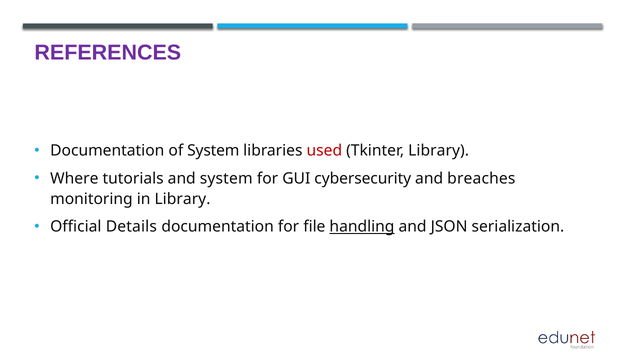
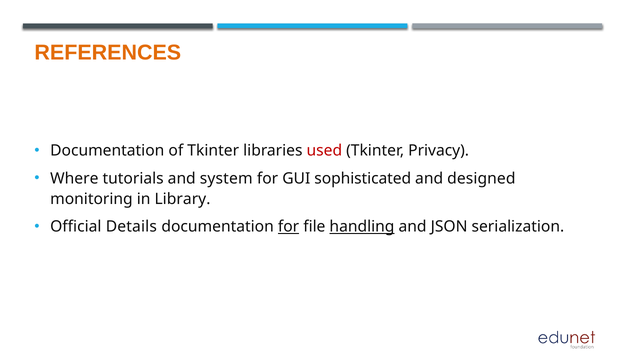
REFERENCES colour: purple -> orange (108, 53)
of System: System -> Tkinter (213, 151)
Tkinter Library: Library -> Privacy (439, 151)
cybersecurity: cybersecurity -> sophisticated (363, 178)
breaches: breaches -> designed (481, 178)
for underline: none -> present (289, 227)
